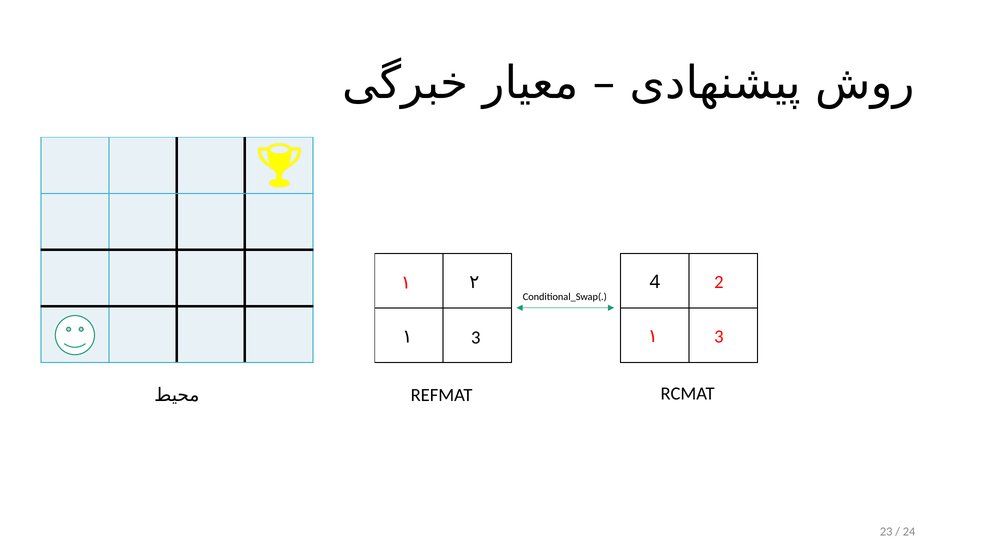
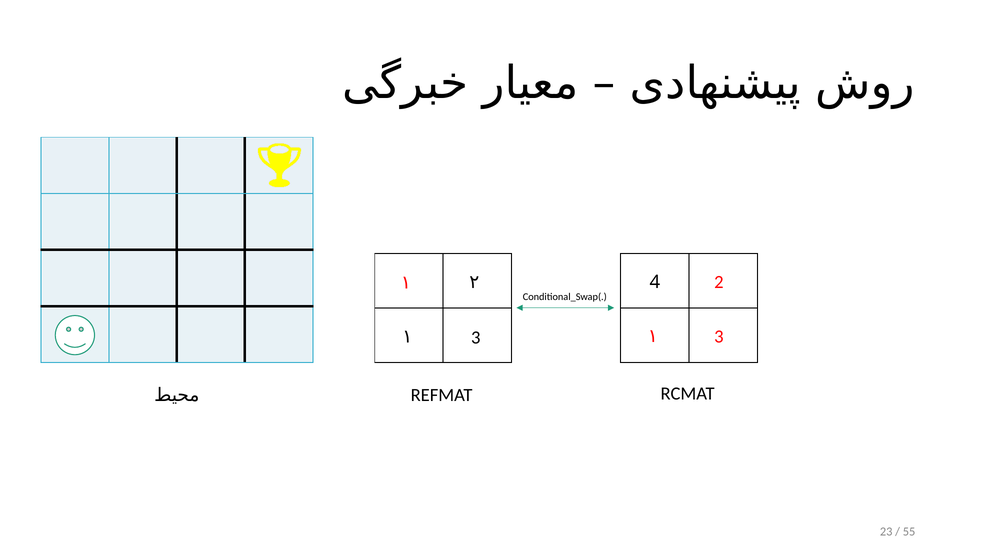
24: 24 -> 55 (909, 532)
